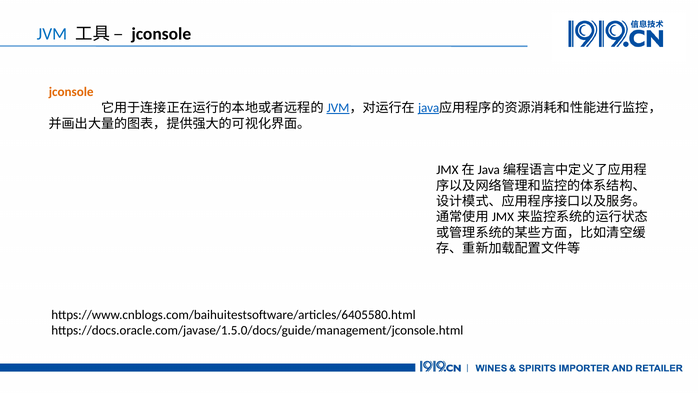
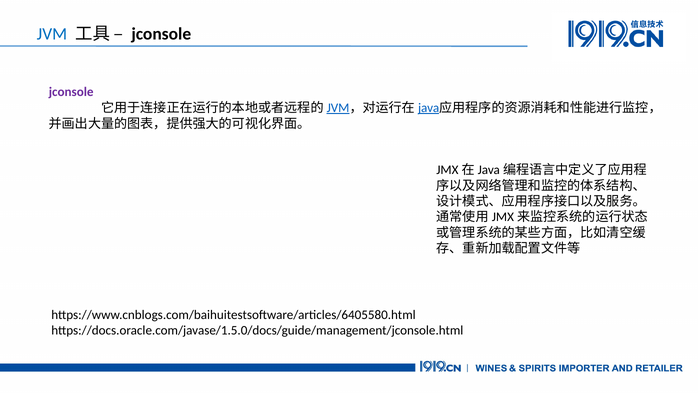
jconsole colour: orange -> purple (71, 92)
